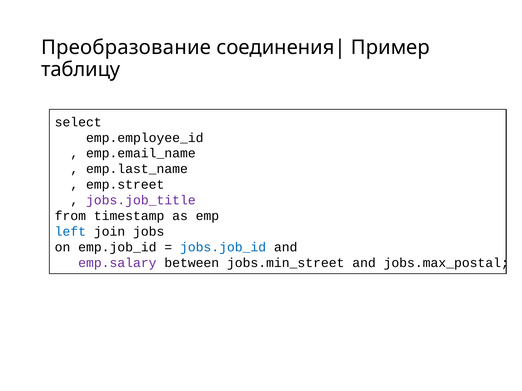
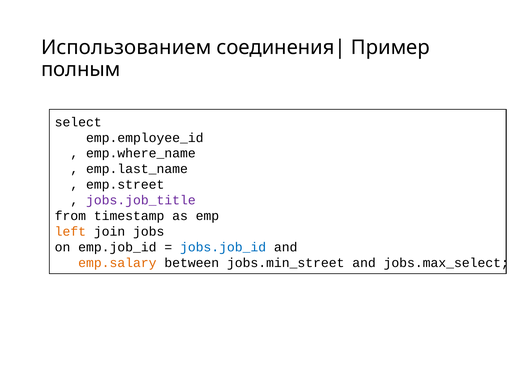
Преобразование: Преобразование -> Использованием (126, 48)
таблицу: таблицу -> полным (81, 69)
emp.email_name: emp.email_name -> emp.where_name (141, 154)
left colour: blue -> orange (70, 232)
emp.salary colour: purple -> orange (117, 263)
jobs.max_postal: jobs.max_postal -> jobs.max_select (446, 263)
